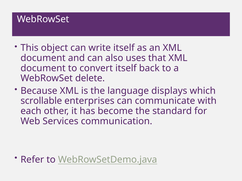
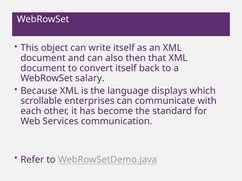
uses: uses -> then (136, 58)
delete: delete -> salary (90, 78)
